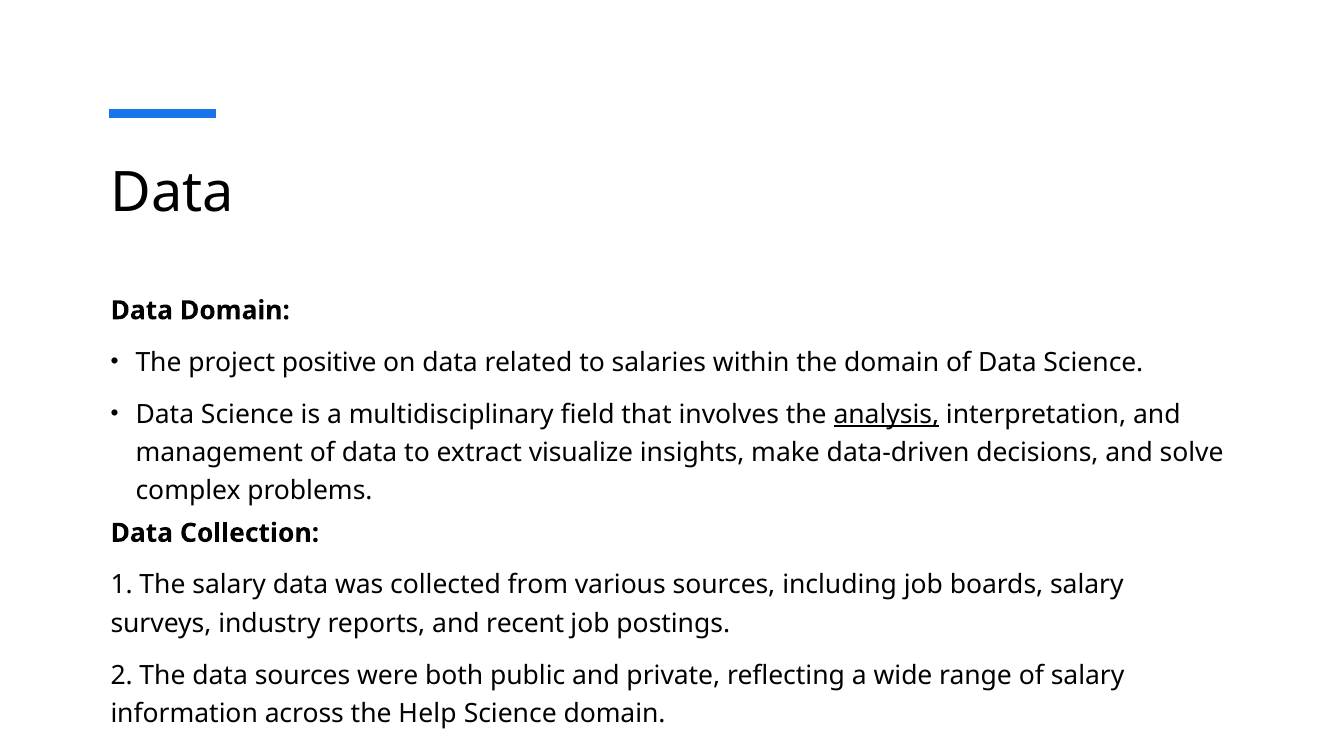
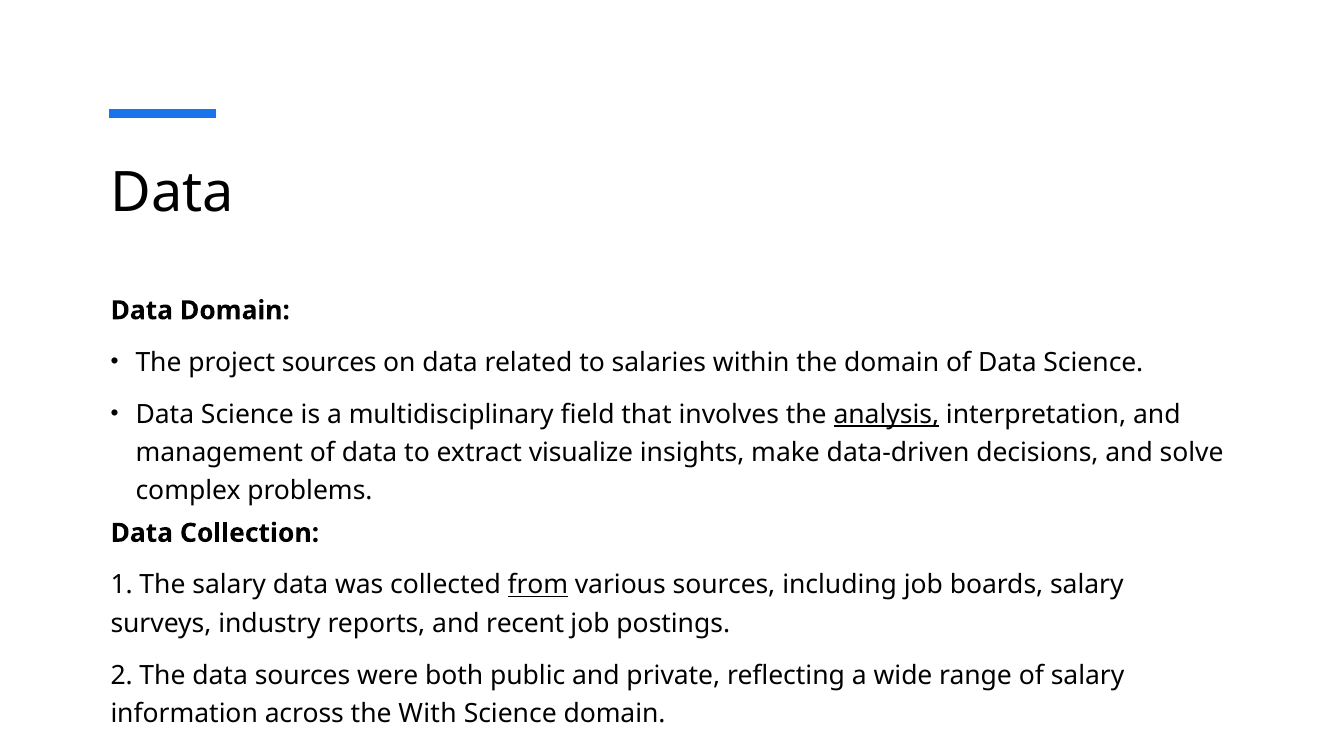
project positive: positive -> sources (329, 363)
from underline: none -> present (538, 585)
Help: Help -> With (428, 713)
